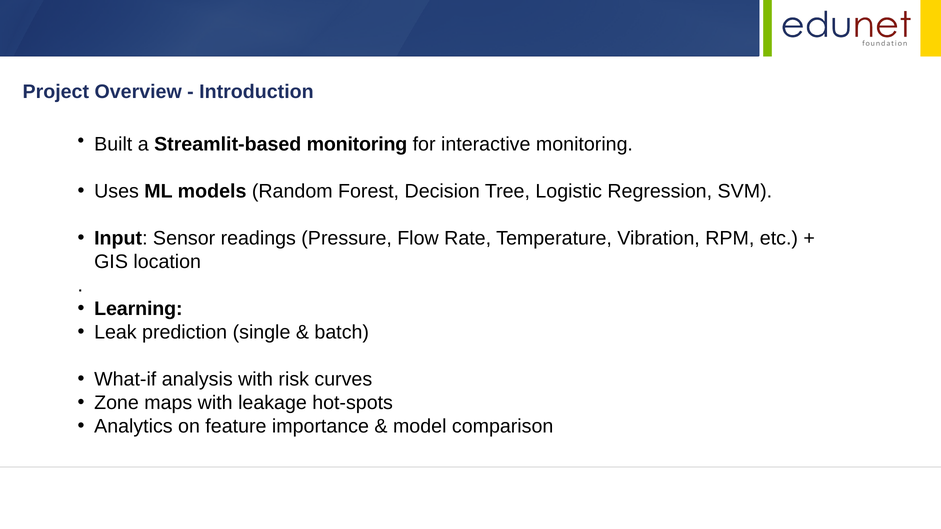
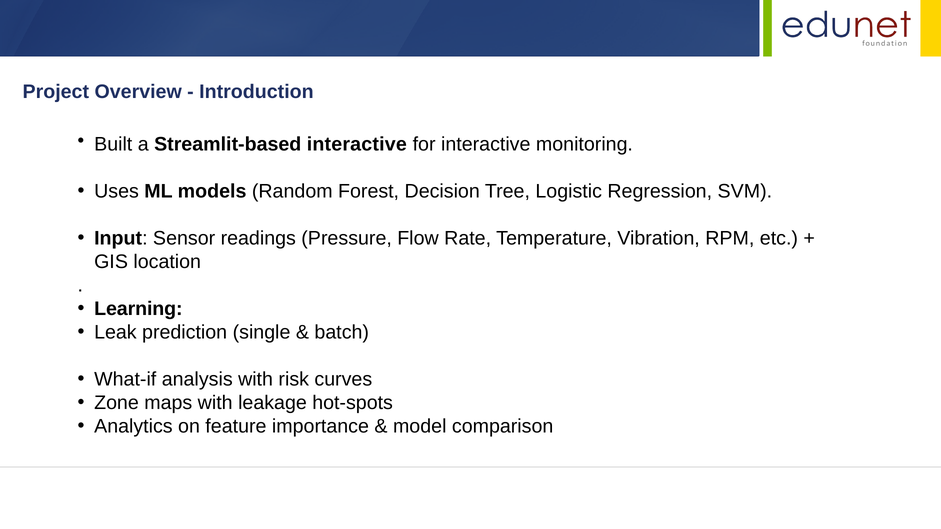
Streamlit-based monitoring: monitoring -> interactive (357, 144)
